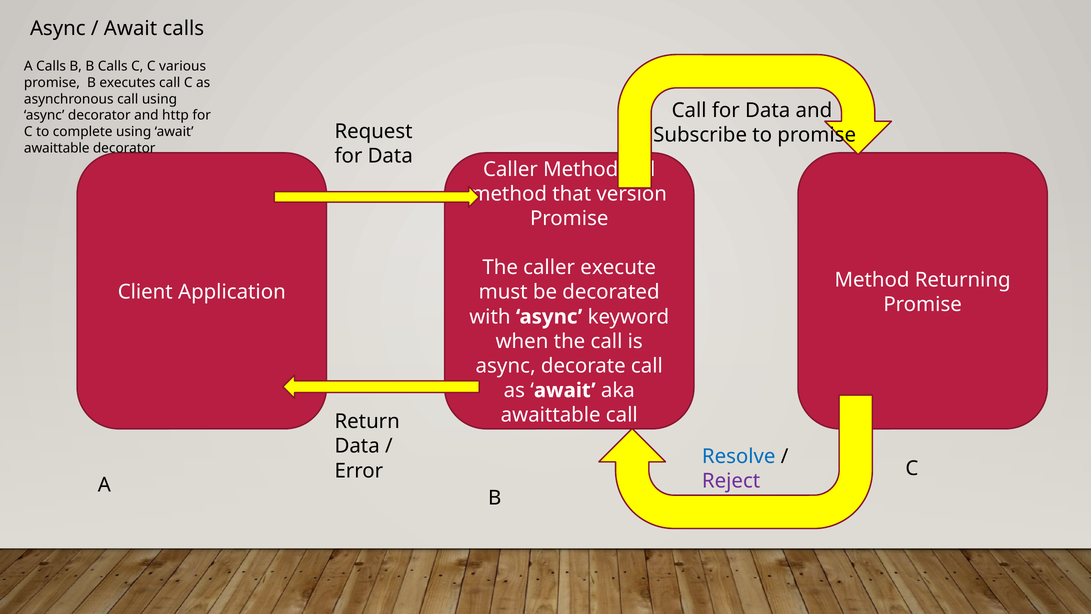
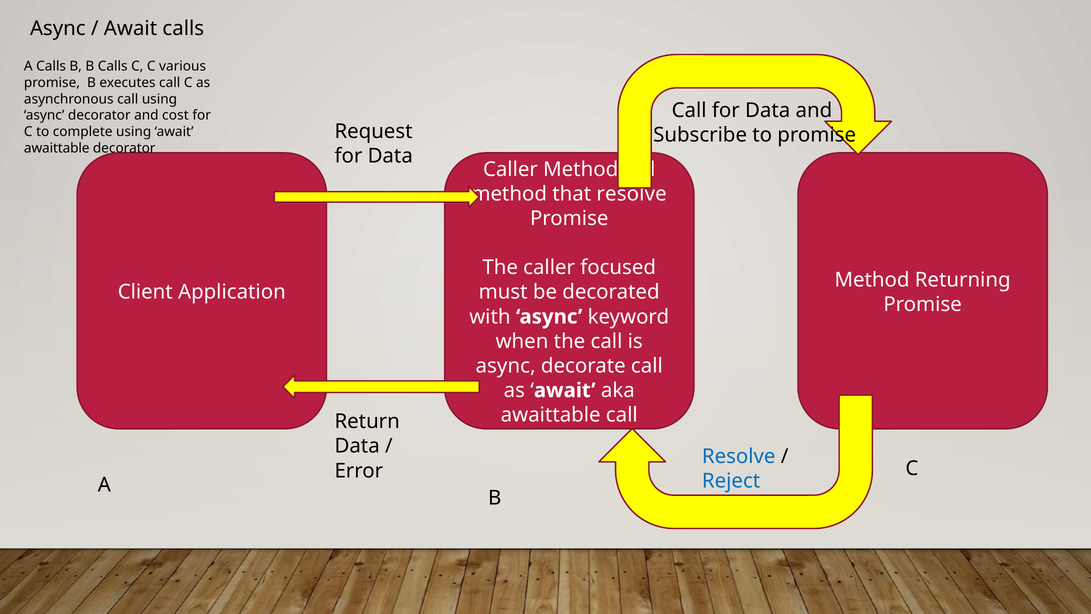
http: http -> cost (175, 115)
that version: version -> resolve (632, 194)
execute: execute -> focused (618, 268)
Reject colour: purple -> blue (731, 481)
